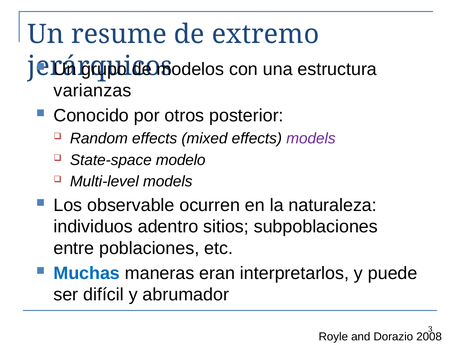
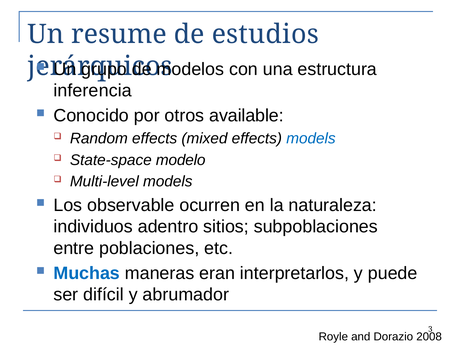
extremo: extremo -> estudios (265, 34)
varianzas: varianzas -> inferencia (93, 91)
posterior: posterior -> available (246, 116)
models colour: purple -> blue (311, 139)
